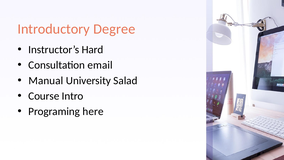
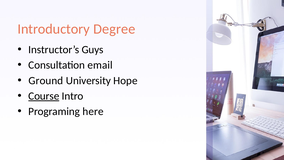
Hard: Hard -> Guys (93, 50)
Manual: Manual -> Ground (46, 80)
Salad: Salad -> Hope (125, 80)
Course underline: none -> present (44, 96)
